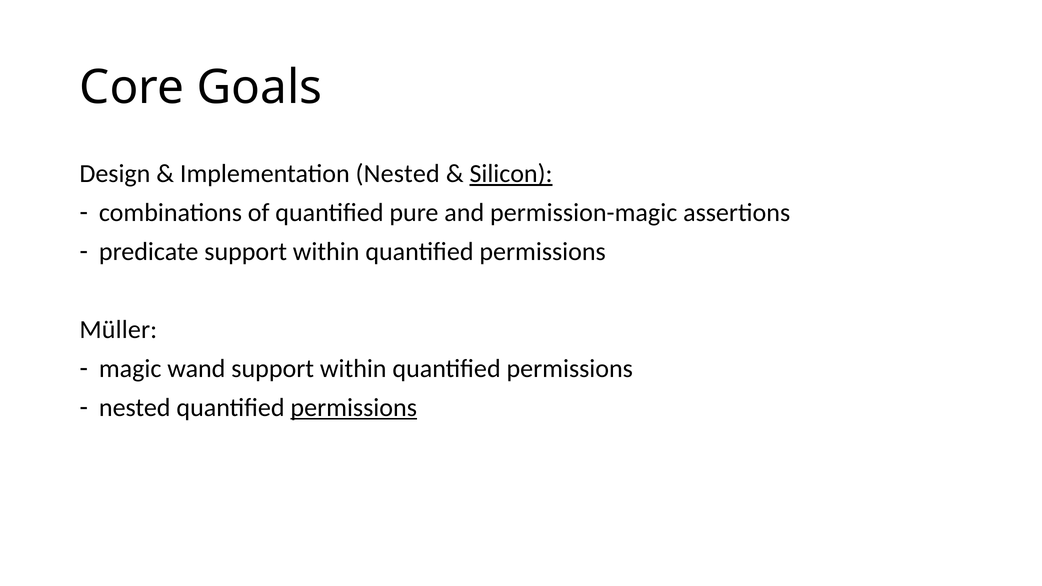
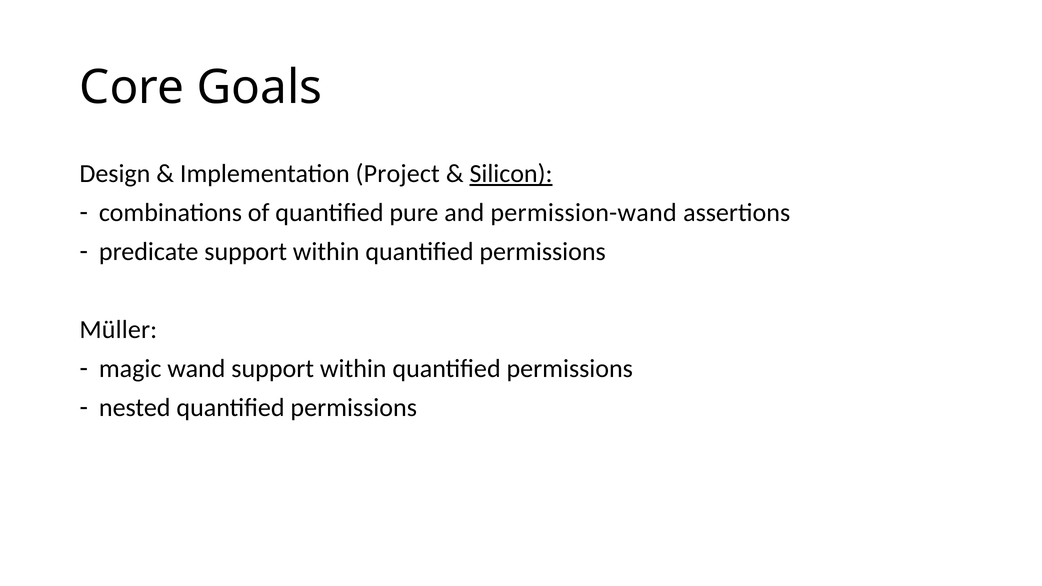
Implementation Nested: Nested -> Project (398, 174)
permission-magic: permission-magic -> permission-wand (584, 213)
permissions underline: present -> none (354, 408)
